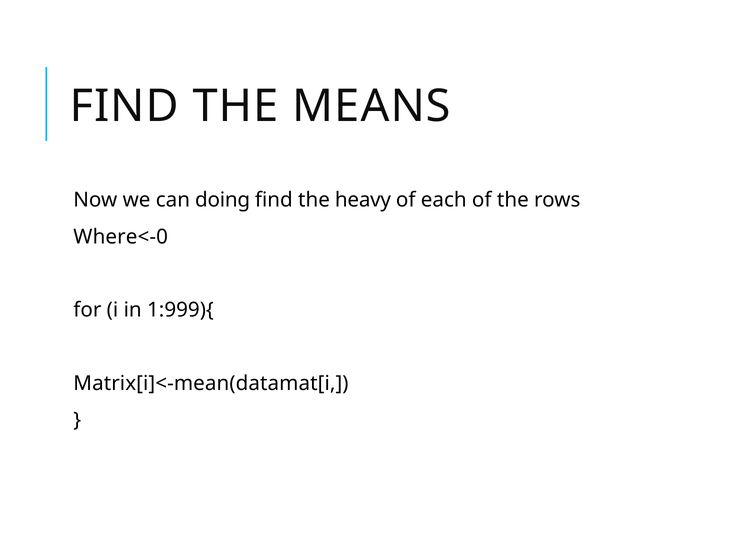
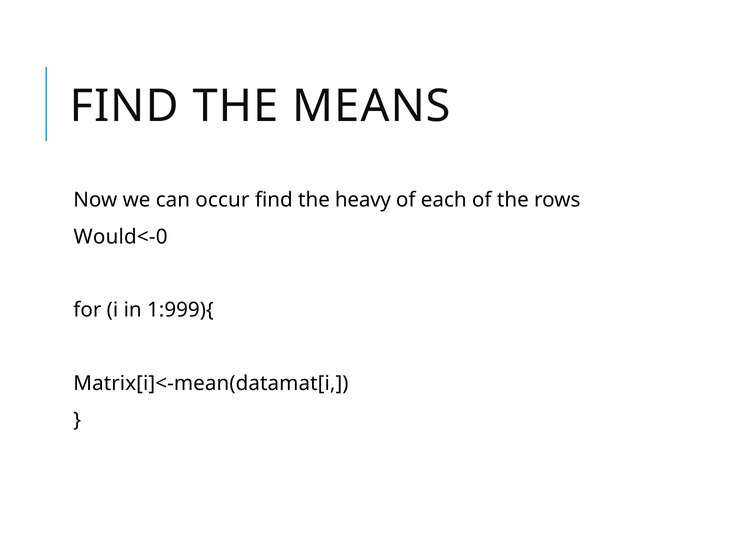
doing: doing -> occur (222, 200)
Where<-0: Where<-0 -> Would<-0 (121, 237)
